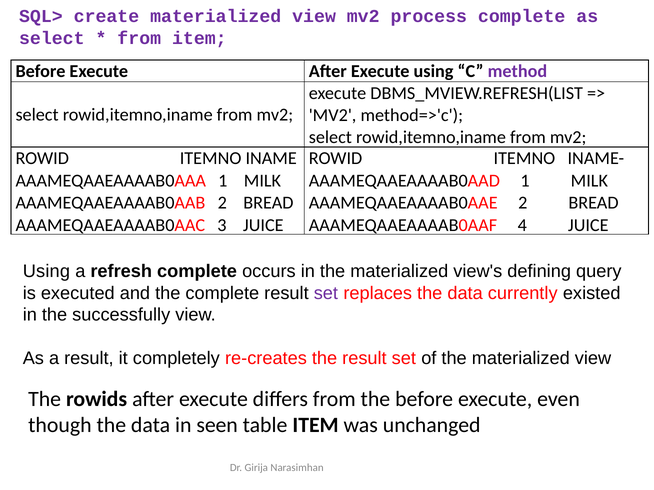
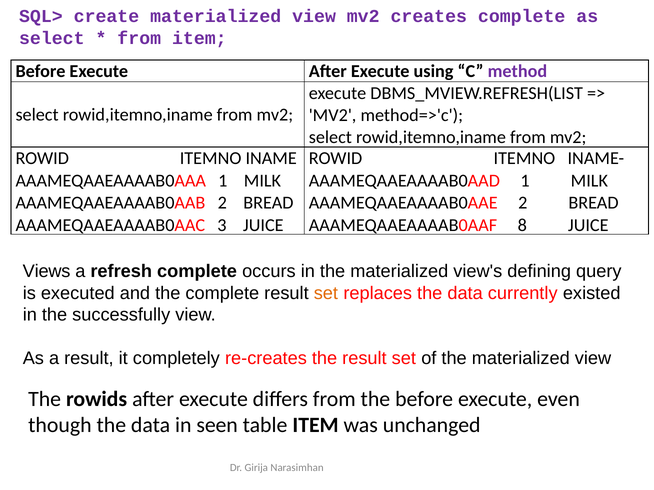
process: process -> creates (429, 16)
4: 4 -> 8 (522, 225)
Using: Using -> Views (47, 272)
set colour: purple -> orange (326, 293)
